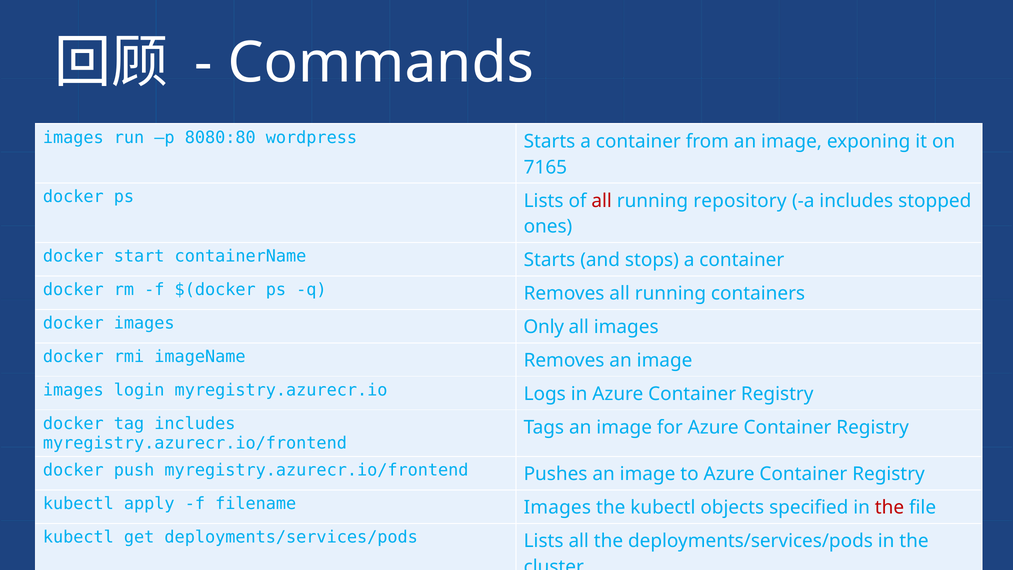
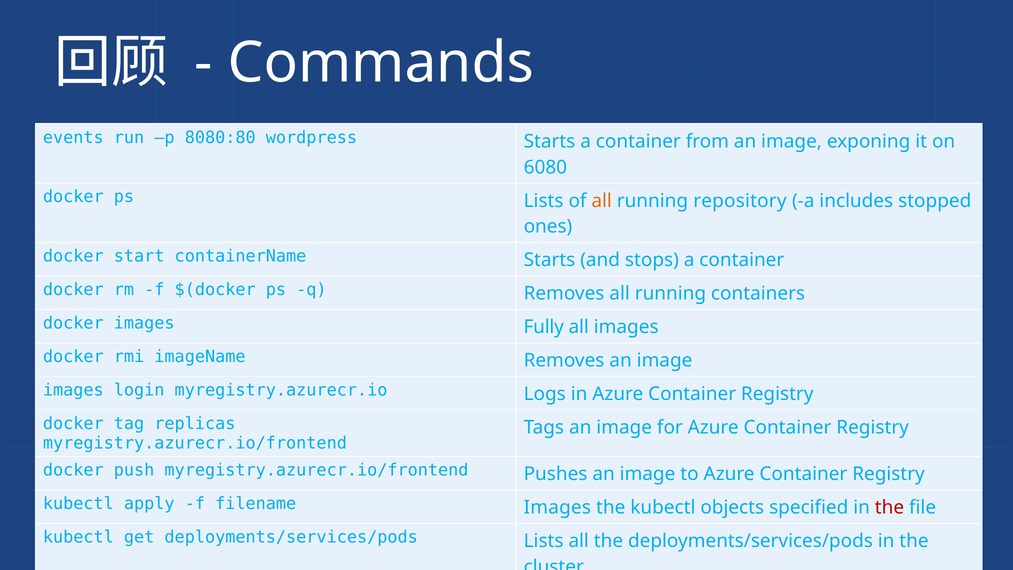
images: images -> events (73, 137)
7165: 7165 -> 6080 (545, 167)
all colour: red -> orange (602, 201)
Only: Only -> Fully (544, 327)
tag includes: includes -> replicas (195, 423)
